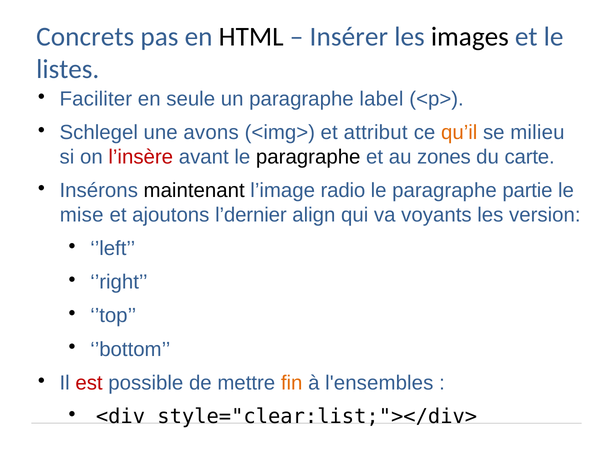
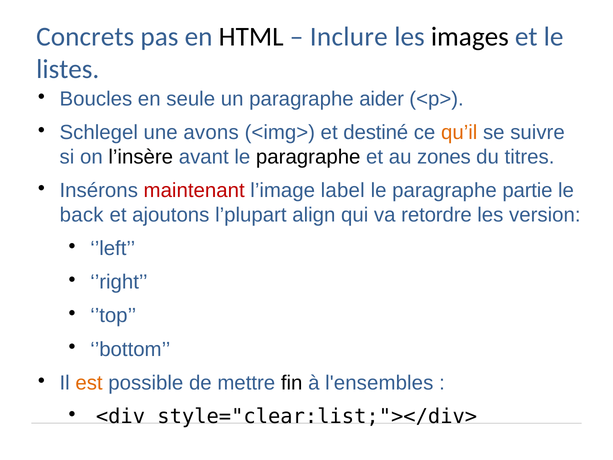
Insérer: Insérer -> Inclure (349, 37)
Faciliter: Faciliter -> Boucles (96, 99)
label: label -> aider (382, 99)
attribut: attribut -> destiné (376, 132)
milieu: milieu -> suivre (538, 132)
l’insère colour: red -> black (141, 157)
carte: carte -> titres (530, 157)
maintenant colour: black -> red (194, 190)
radio: radio -> label (343, 190)
mise: mise -> back (82, 215)
l’dernier: l’dernier -> l’plupart (251, 215)
voyants: voyants -> retordre (437, 215)
est colour: red -> orange (89, 383)
fin colour: orange -> black (292, 383)
